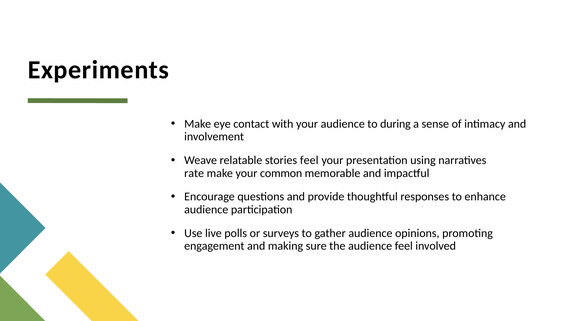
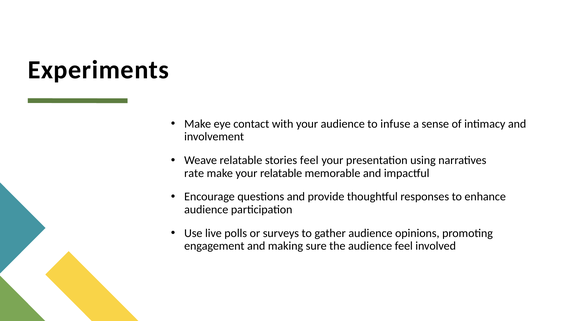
during: during -> infuse (395, 124)
your common: common -> relatable (281, 173)
